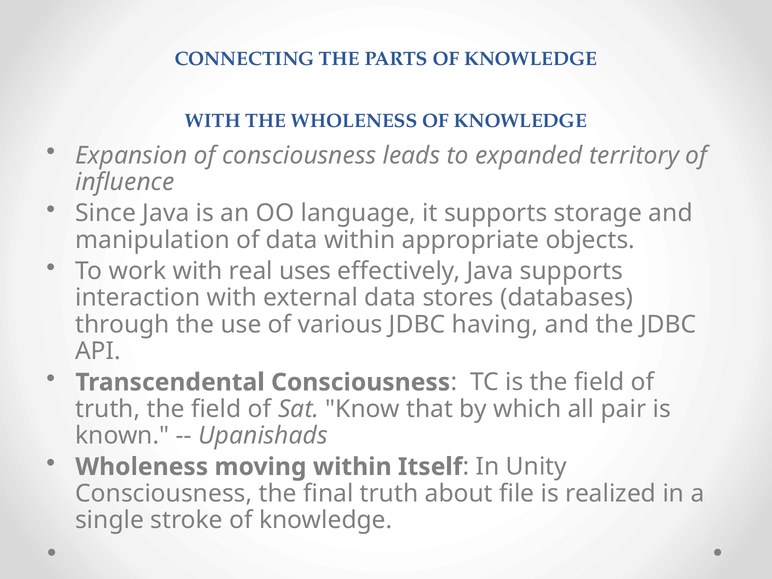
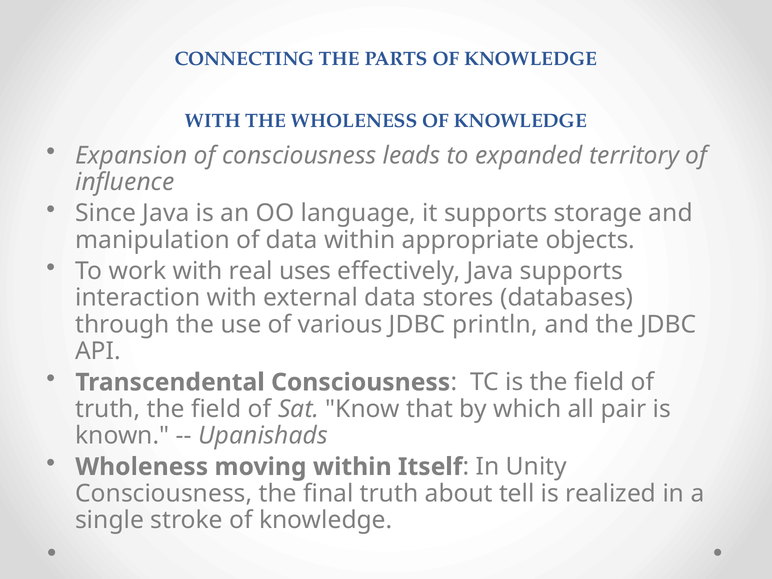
having: having -> println (495, 324)
file: file -> tell (517, 493)
